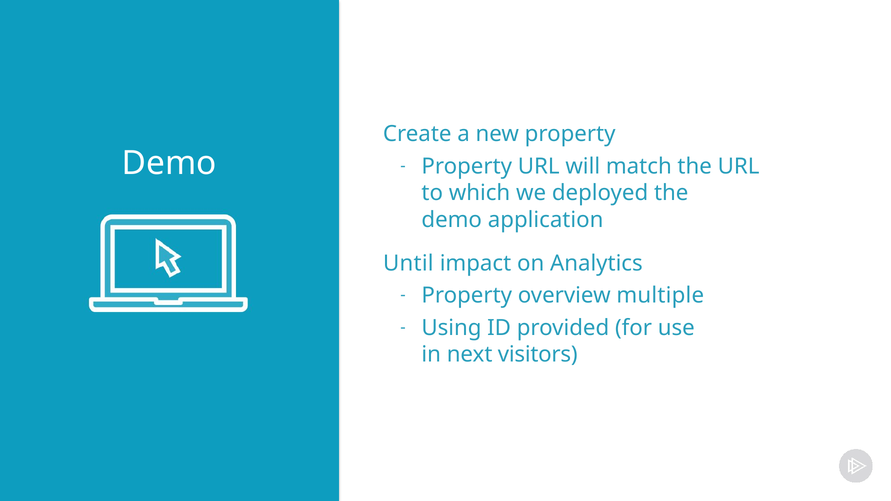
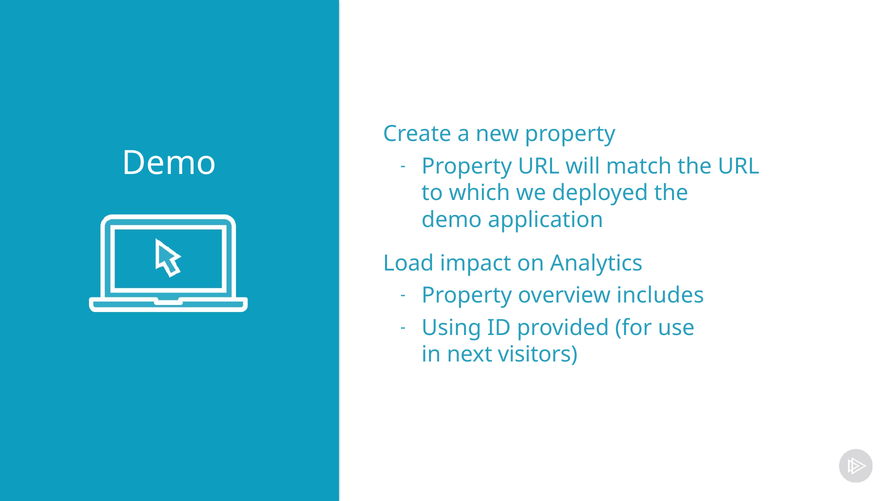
Until: Until -> Load (409, 263)
multiple: multiple -> includes (660, 296)
